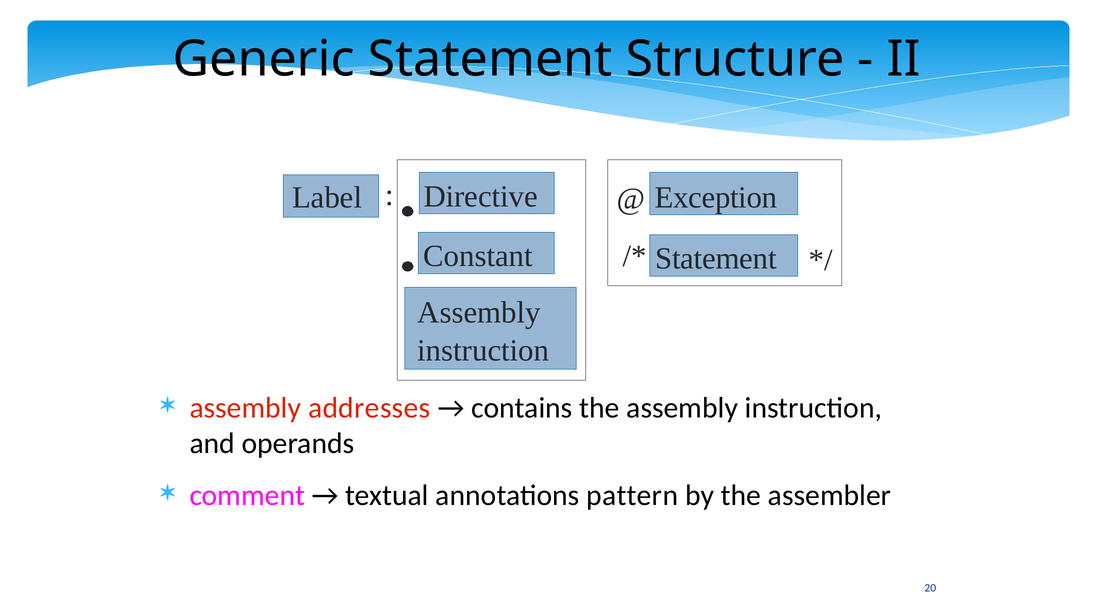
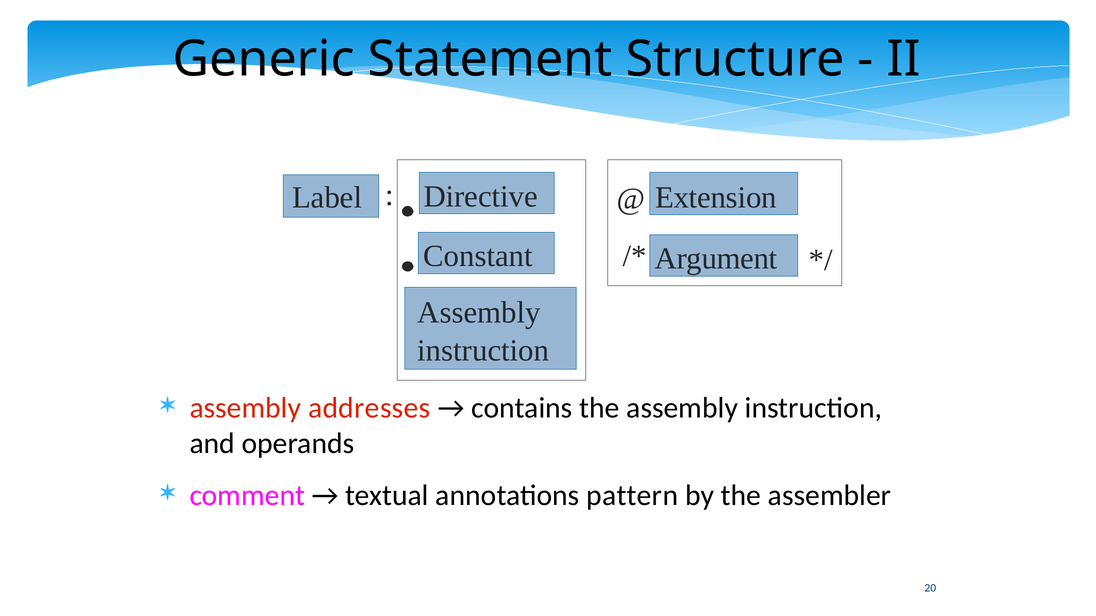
Exception: Exception -> Extension (716, 198)
Statement: Statement -> Argument (716, 259)
